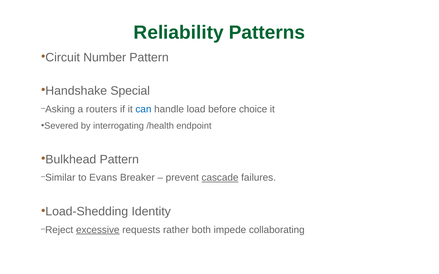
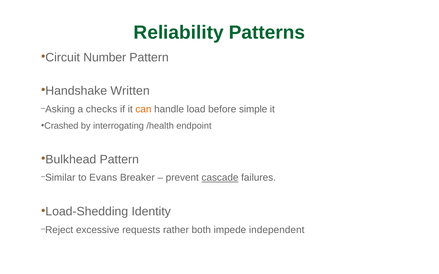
Special: Special -> Written (130, 91)
routers: routers -> checks (102, 109)
can colour: blue -> orange (143, 109)
choice: choice -> simple (253, 109)
Severed: Severed -> Crashed (61, 126)
excessive underline: present -> none (98, 230)
collaborating: collaborating -> independent (277, 230)
